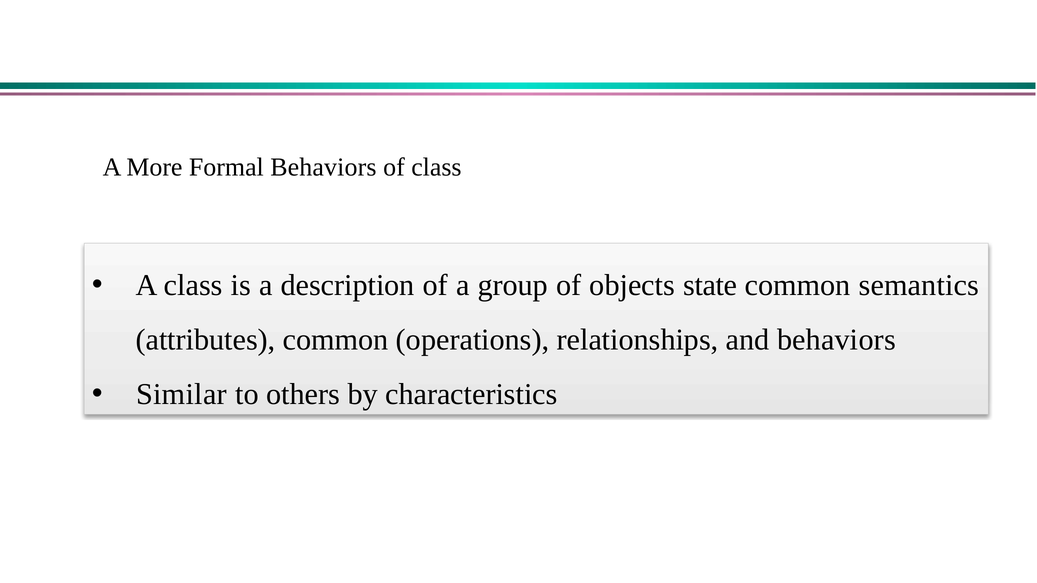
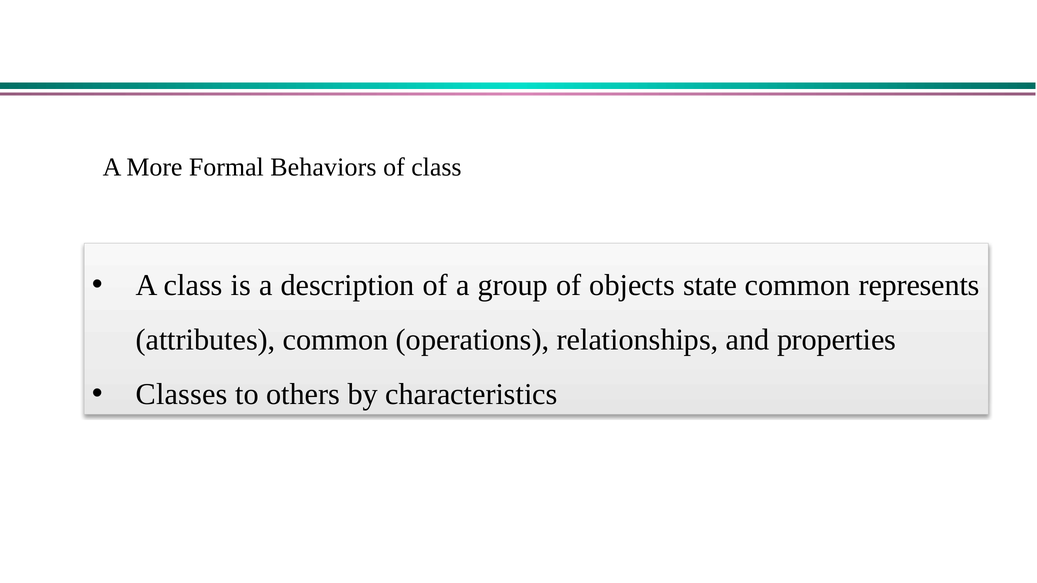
semantics: semantics -> represents (919, 286)
and behaviors: behaviors -> properties (837, 340)
Similar: Similar -> Classes (182, 395)
